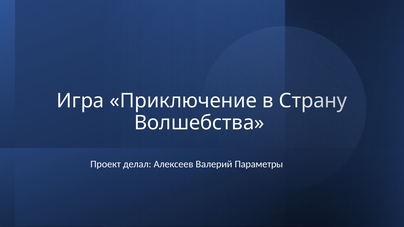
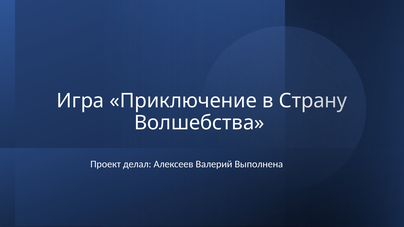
Параметры: Параметры -> Выполнена (259, 165)
